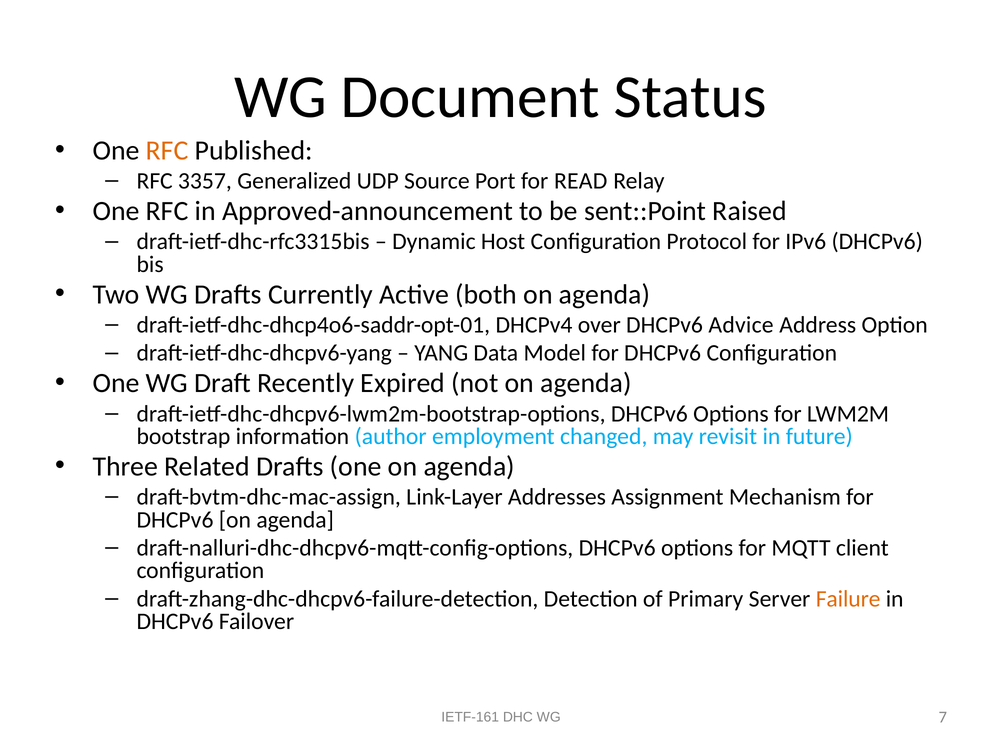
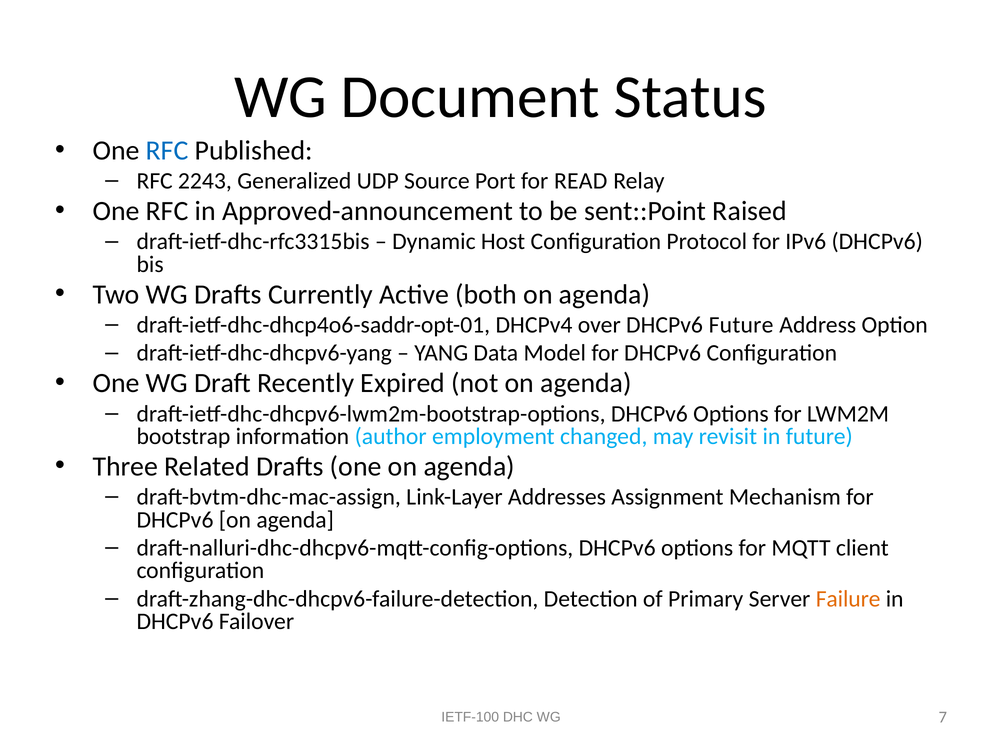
RFC colour: orange -> blue (167, 151)
3357: 3357 -> 2243 (205, 181)
DHCPv6 Advice: Advice -> Future (741, 325)
IETF-161: IETF-161 -> IETF-100 (470, 717)
